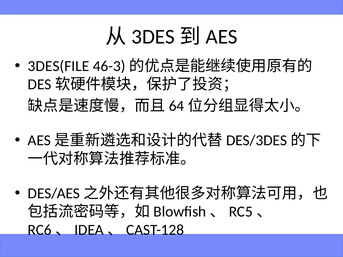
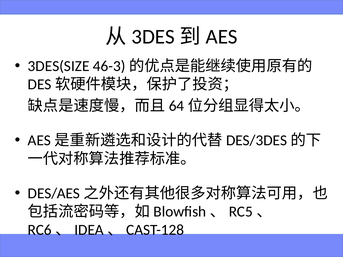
3DES(FILE: 3DES(FILE -> 3DES(SIZE (59, 66)
